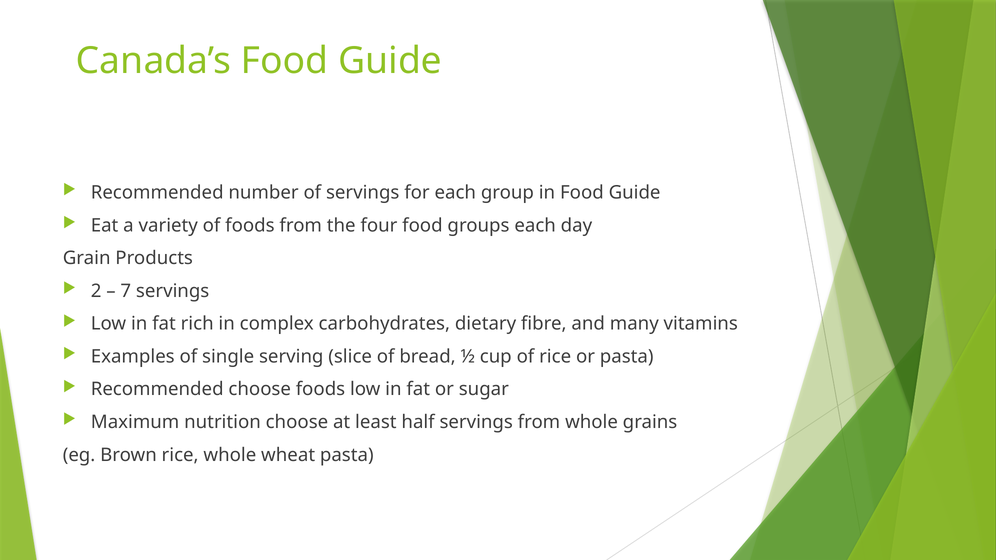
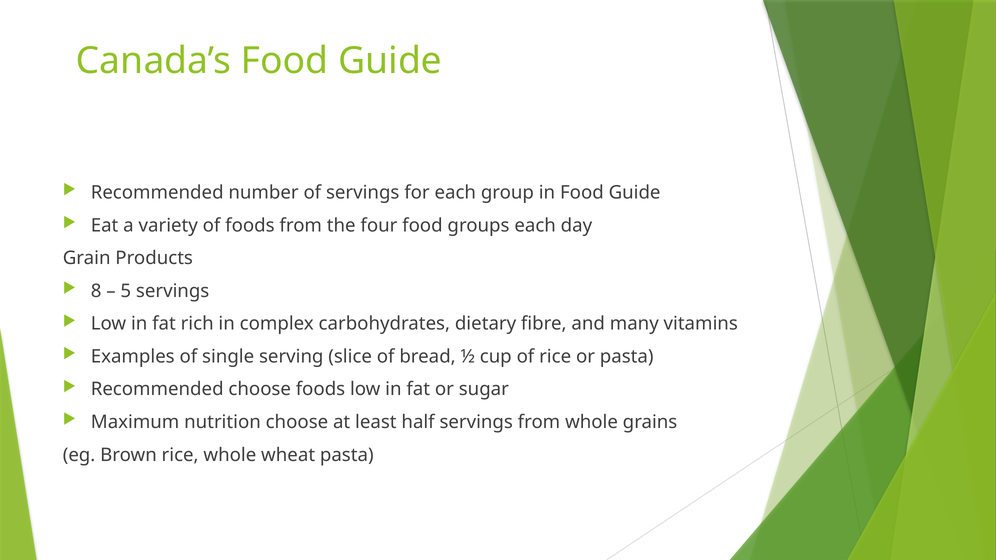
2: 2 -> 8 (96, 291)
7: 7 -> 5 (126, 291)
